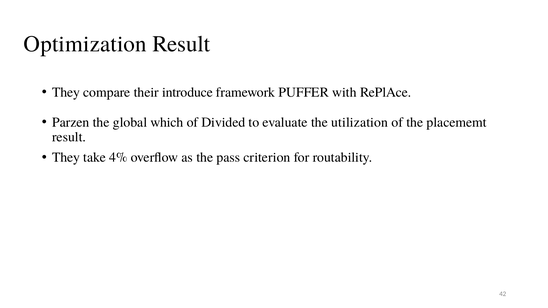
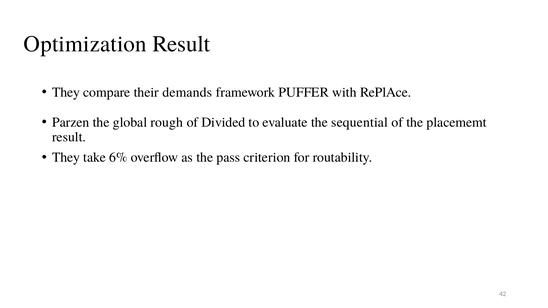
introduce: introduce -> demands (187, 92)
which: which -> rough (167, 122)
utilization: utilization -> sequential (360, 122)
4%: 4% -> 6% (118, 158)
